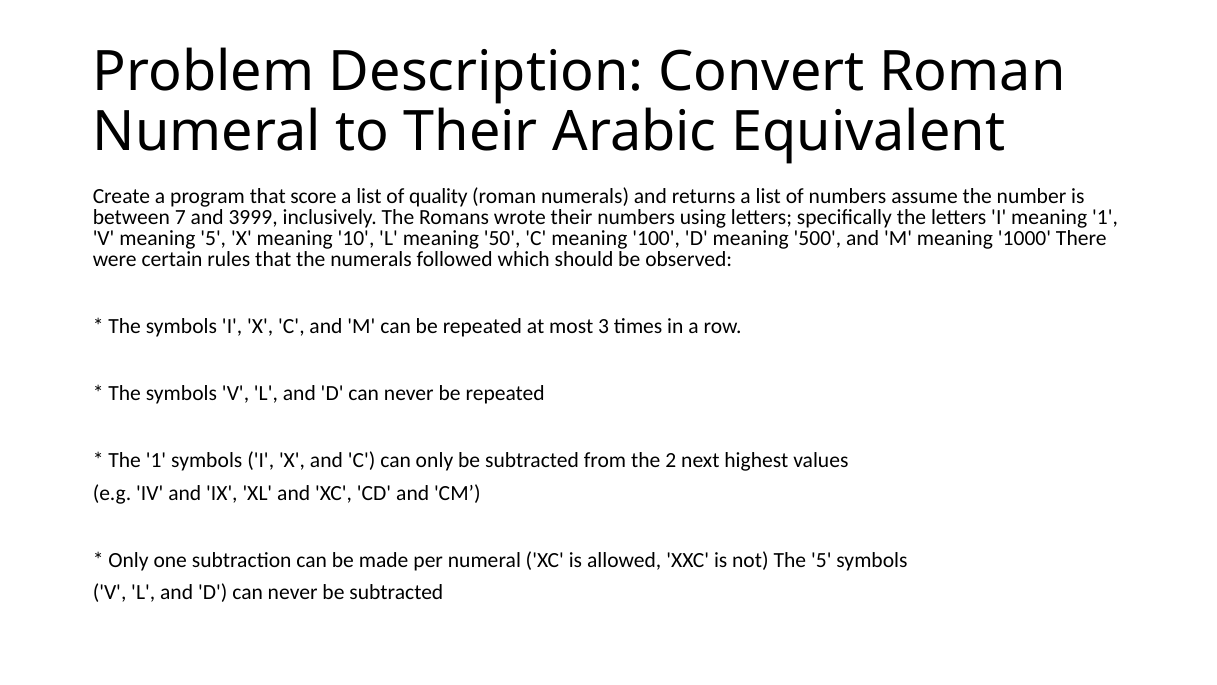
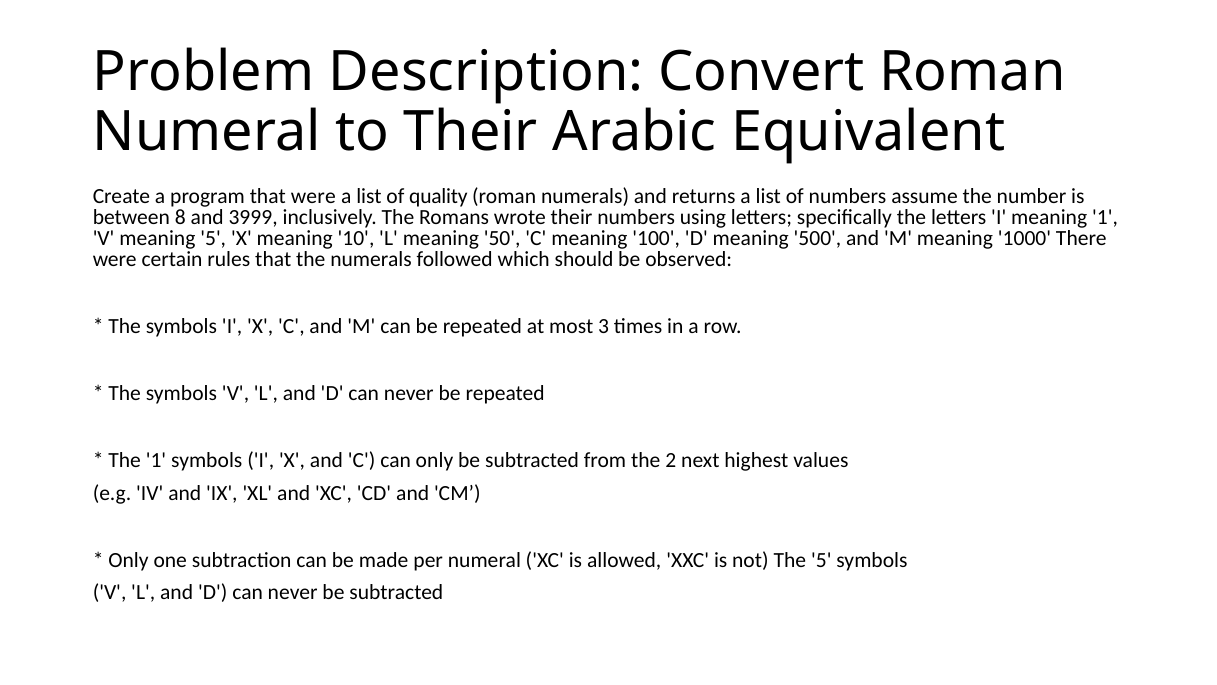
that score: score -> were (313, 196)
7: 7 -> 8 (180, 217)
